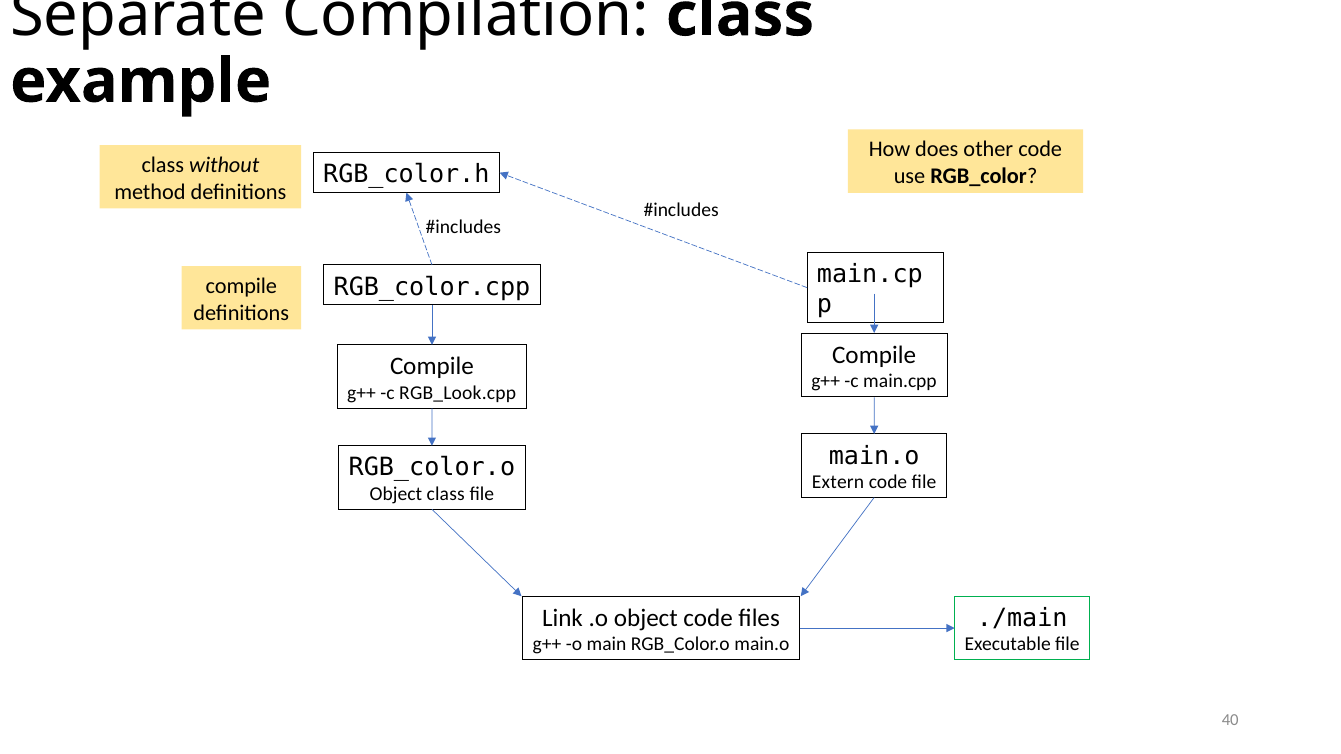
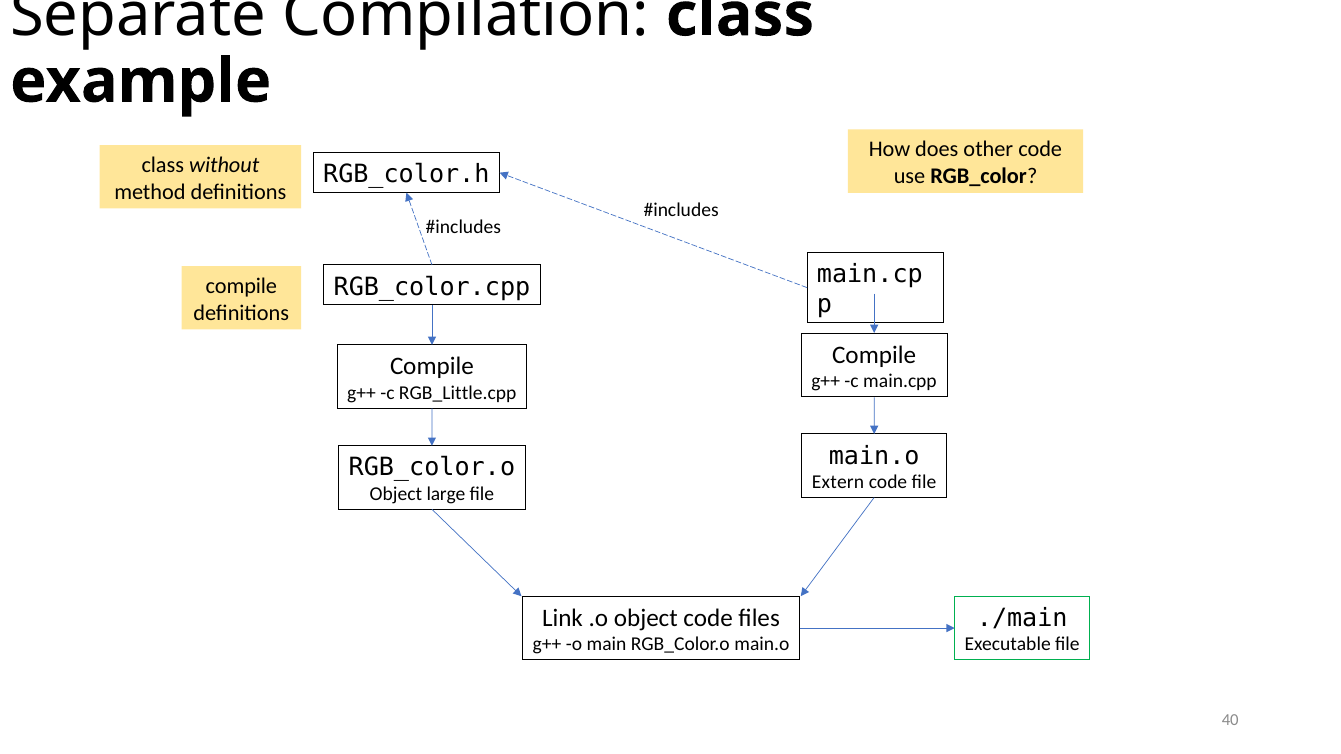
RGB_Look.cpp: RGB_Look.cpp -> RGB_Little.cpp (458, 393)
Object class: class -> large (446, 494)
